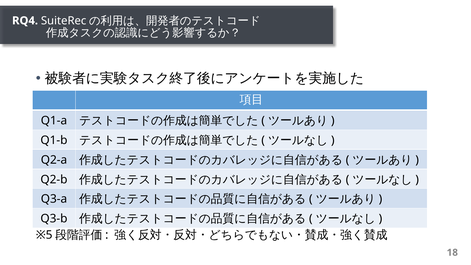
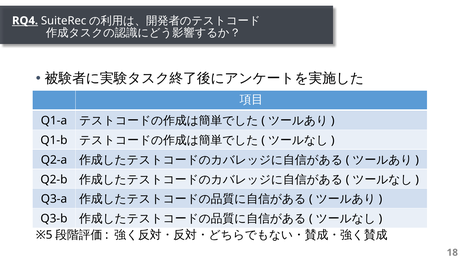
RQ4 underline: none -> present (25, 21)
